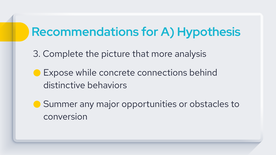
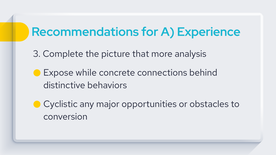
Hypothesis: Hypothesis -> Experience (209, 32)
Summer: Summer -> Cyclistic (60, 104)
